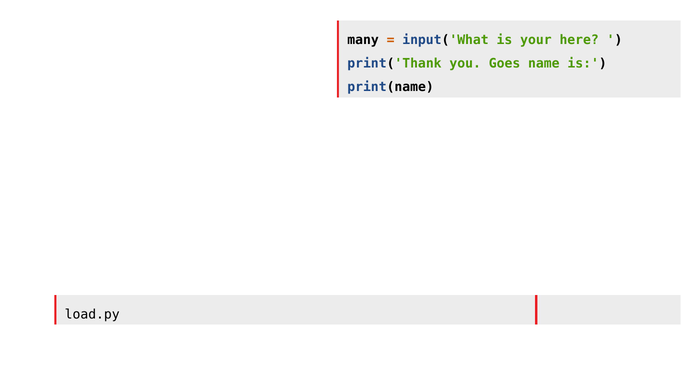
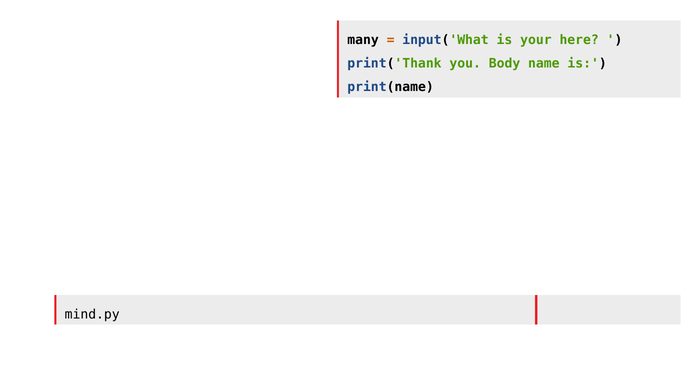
Goes: Goes -> Body (505, 63)
load.py: load.py -> mind.py (92, 315)
